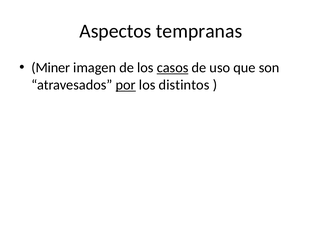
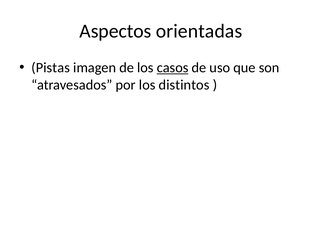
tempranas: tempranas -> orientadas (199, 31)
Miner: Miner -> Pistas (51, 68)
por underline: present -> none (126, 85)
